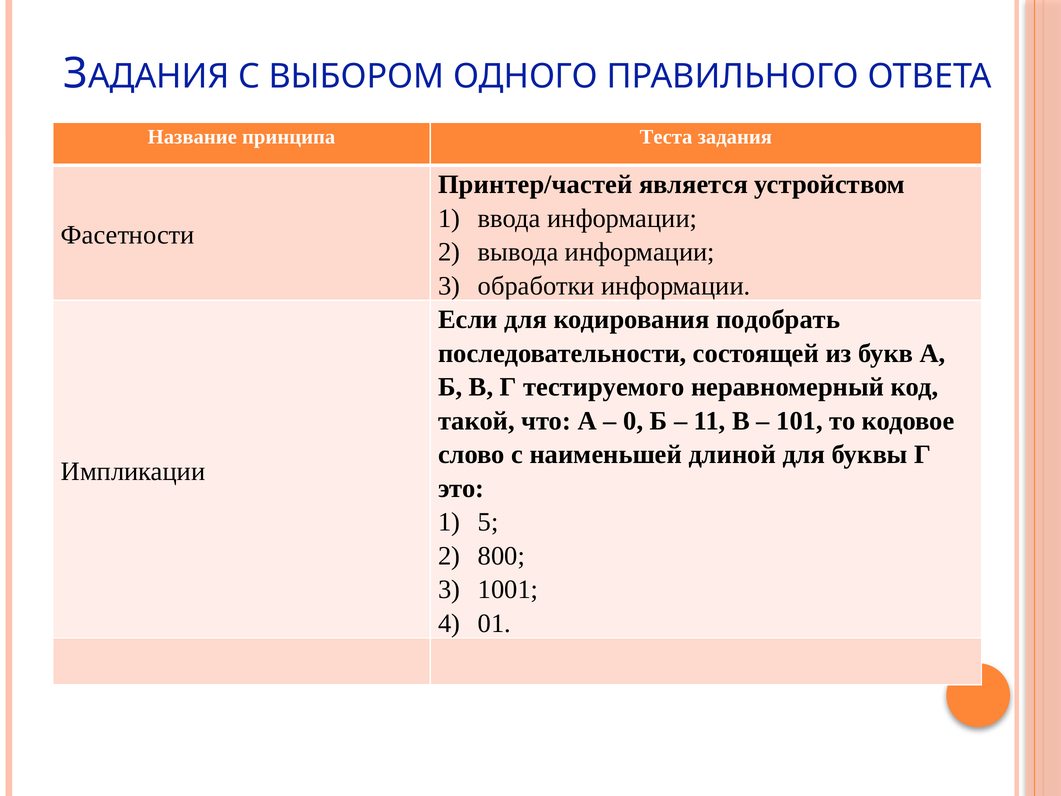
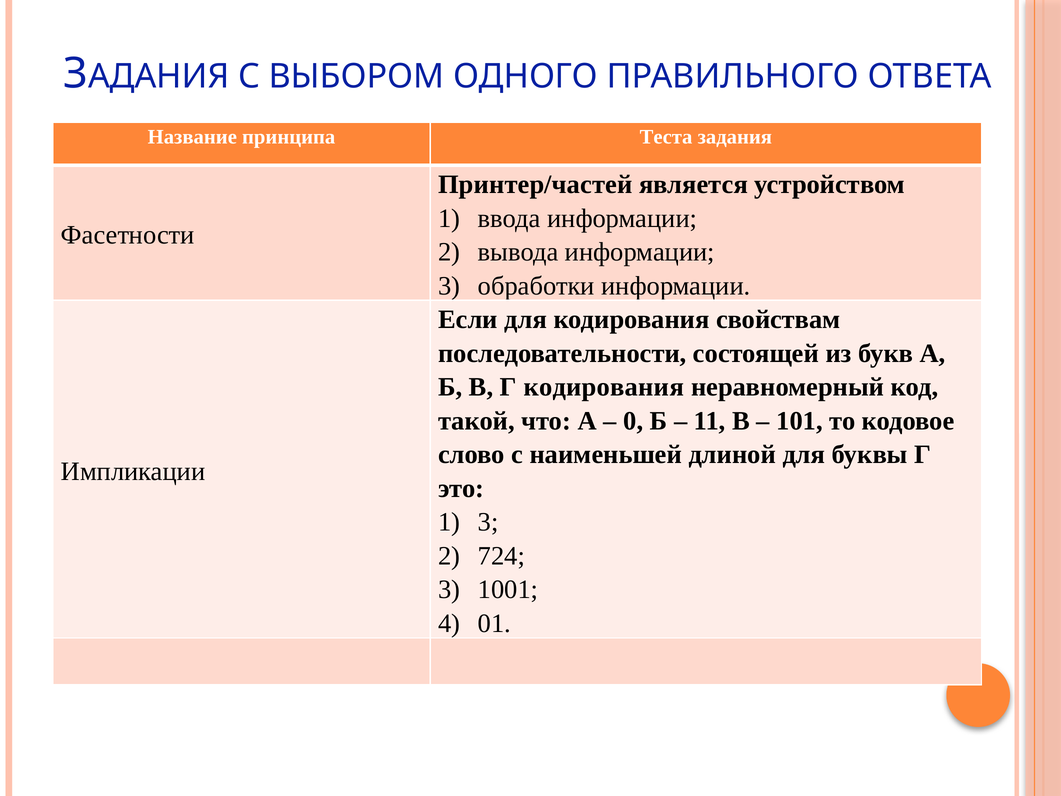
подобрать: подобрать -> свойствам (778, 320)
Г тестируемого: тестируемого -> кодирования (604, 387)
1 5: 5 -> 3 (488, 522)
800: 800 -> 724 (502, 556)
